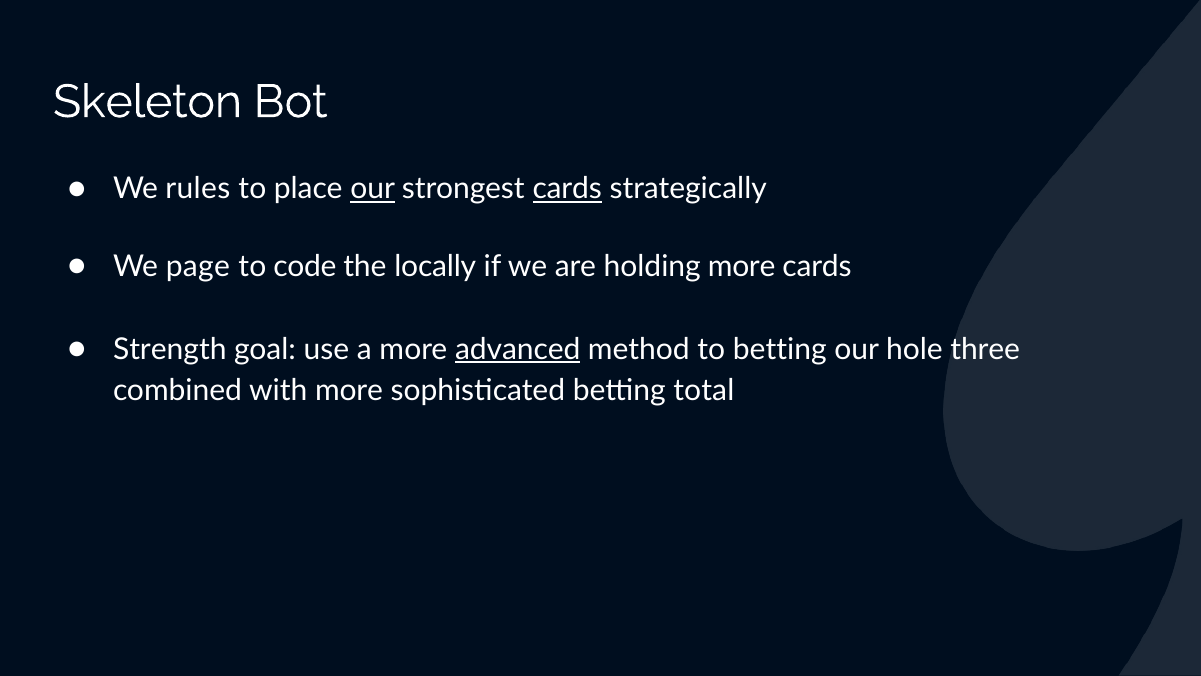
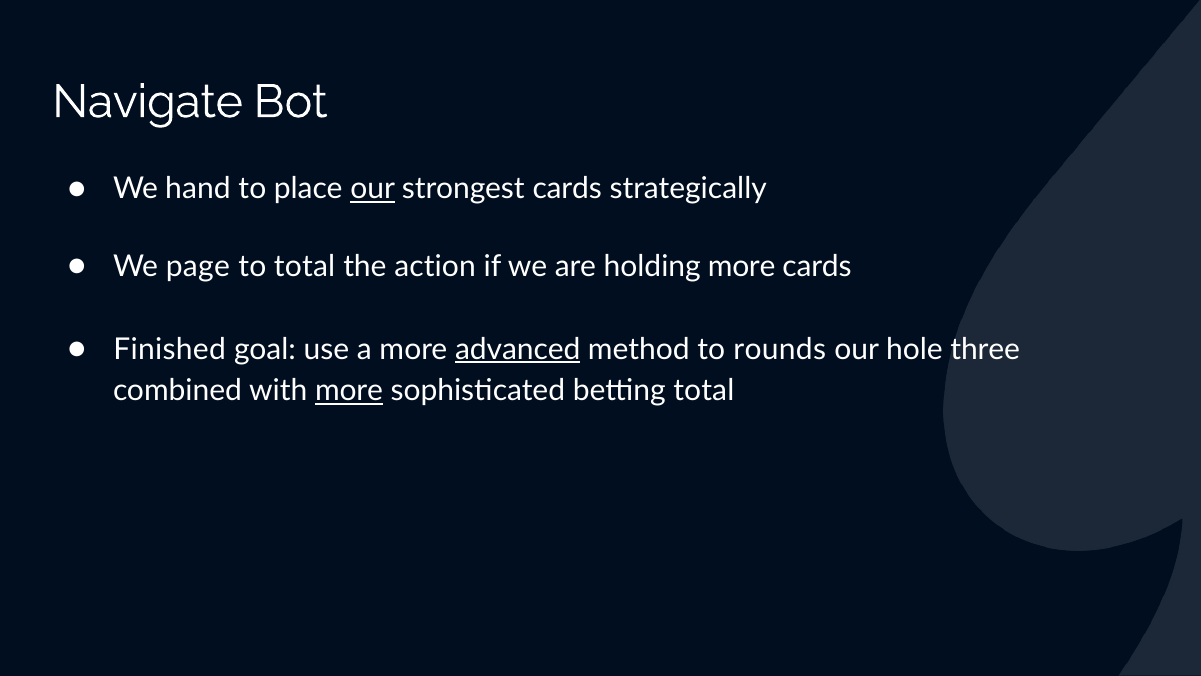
Skeleton: Skeleton -> Navigate (148, 102)
rules: rules -> hand (198, 189)
cards underline: present -> none (567, 189)
to code: code -> total (305, 266)
locally: locally -> action (435, 266)
Strength: Strength -> Finished (170, 349)
to betting: betting -> rounds (780, 349)
more underline: none -> present (349, 391)
